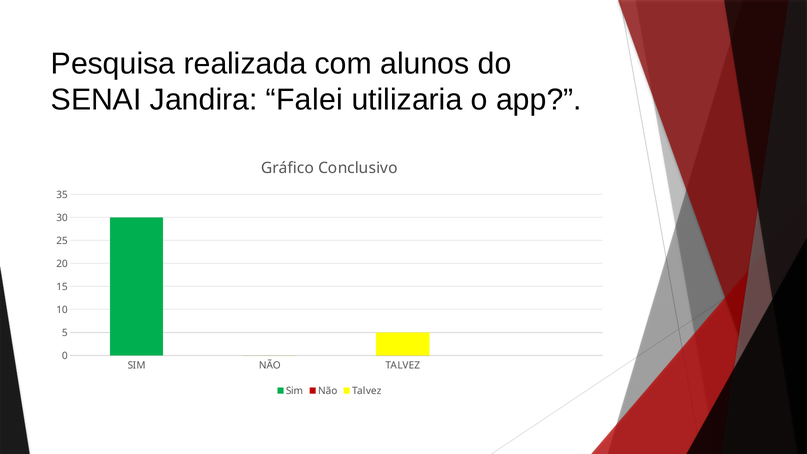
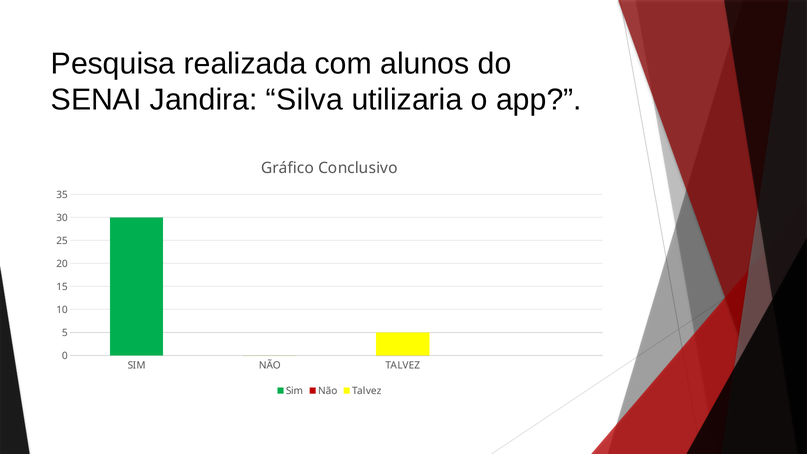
Falei: Falei -> Silva (304, 100)
